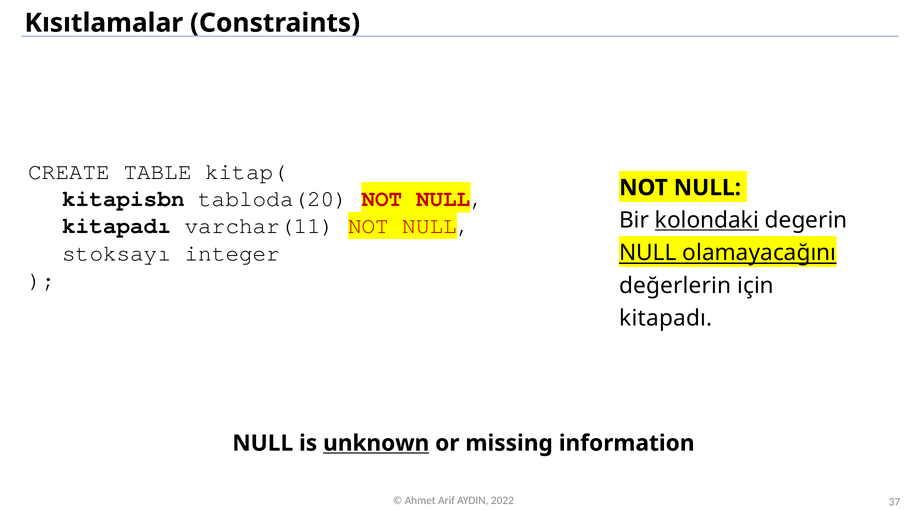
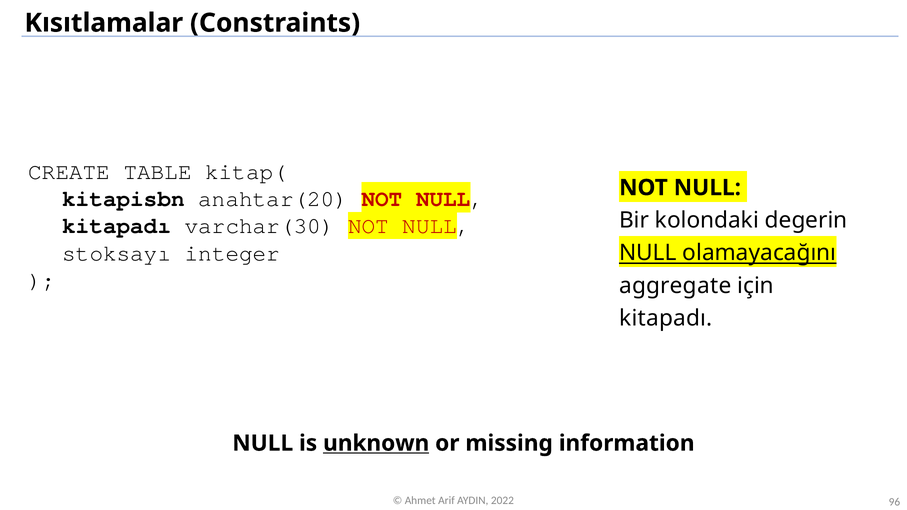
tabloda(20: tabloda(20 -> anahtar(20 (273, 199)
kolondaki underline: present -> none (707, 220)
varchar(11: varchar(11 -> varchar(30 (260, 226)
değerlerin: değerlerin -> aggregate (675, 286)
37: 37 -> 96 (894, 502)
